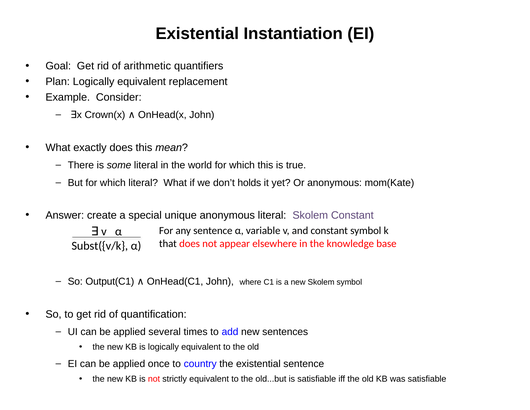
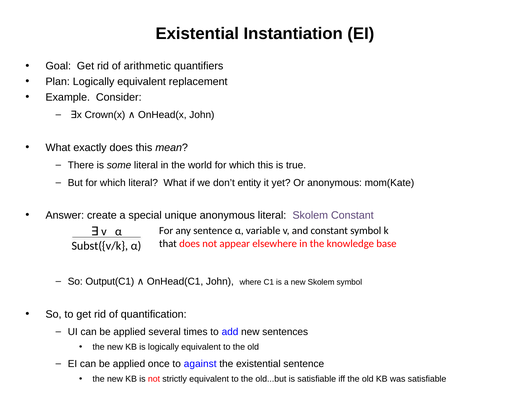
holds: holds -> entity (249, 183)
country: country -> against (200, 363)
